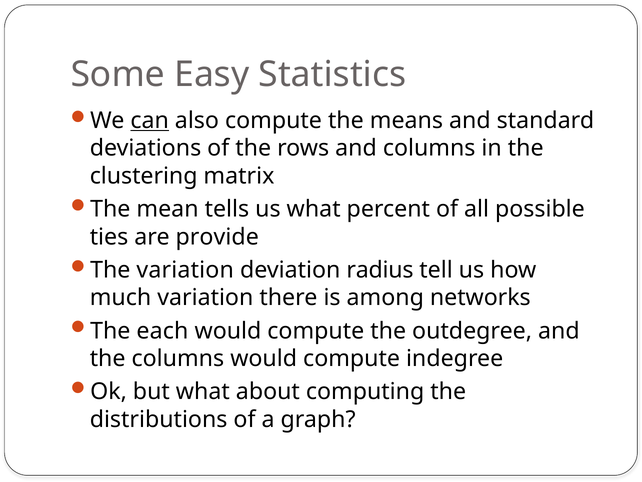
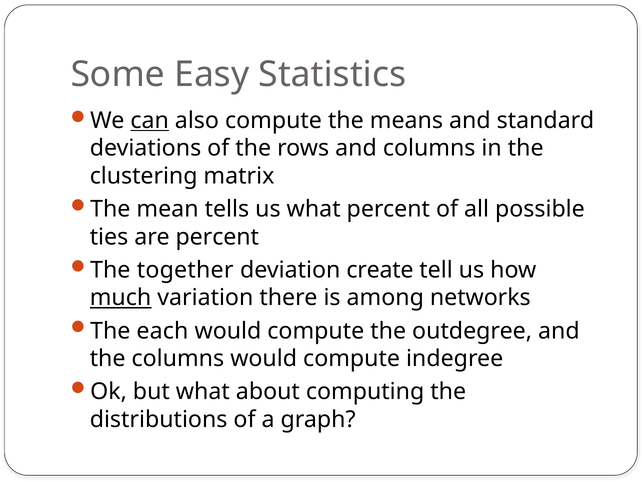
are provide: provide -> percent (217, 237)
The variation: variation -> together (185, 270)
radius: radius -> create (380, 270)
much underline: none -> present (121, 298)
